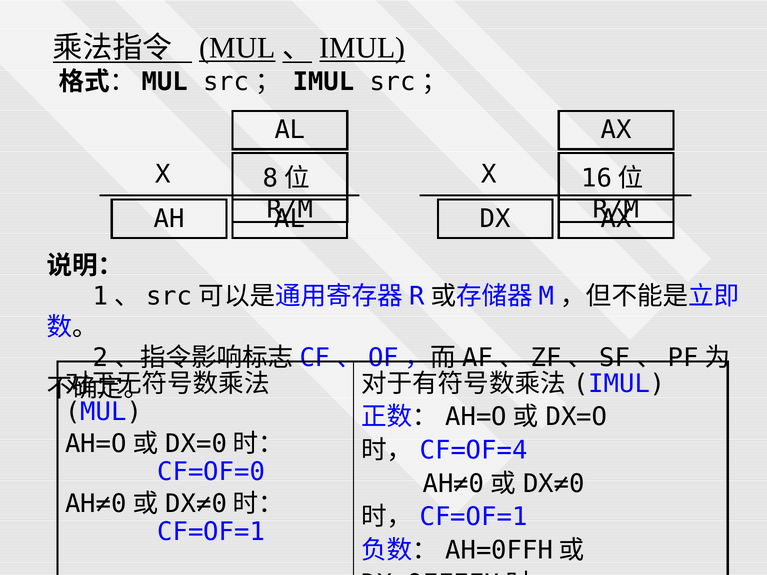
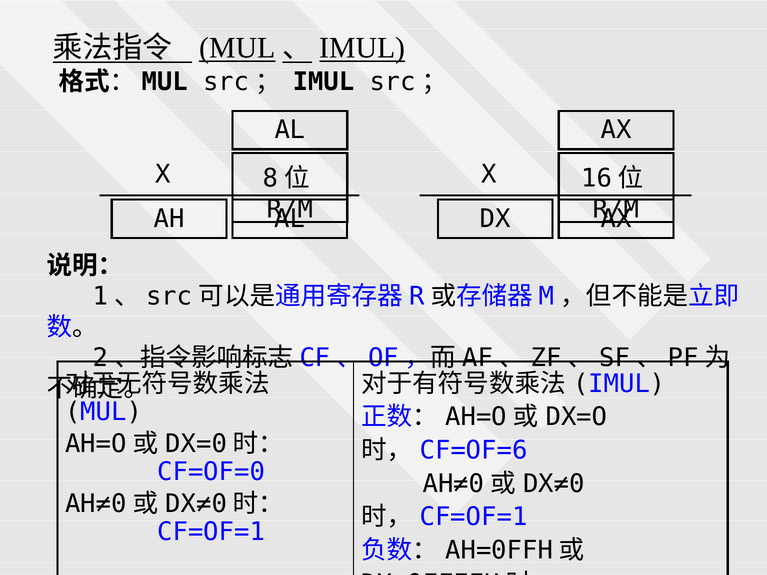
CF=OF=4: CF=OF=4 -> CF=OF=6 (474, 450)
